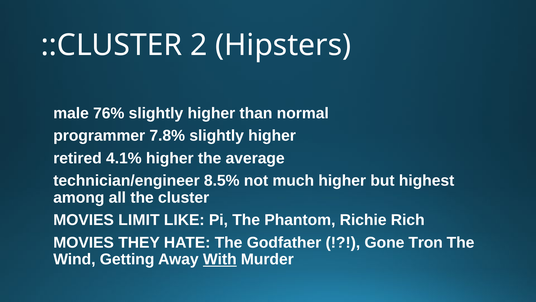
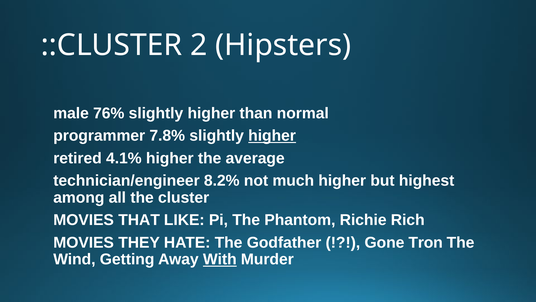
higher underline: none -> present (272, 135)
8.5%: 8.5% -> 8.2% (222, 180)
LIMIT: LIMIT -> THAT (139, 220)
